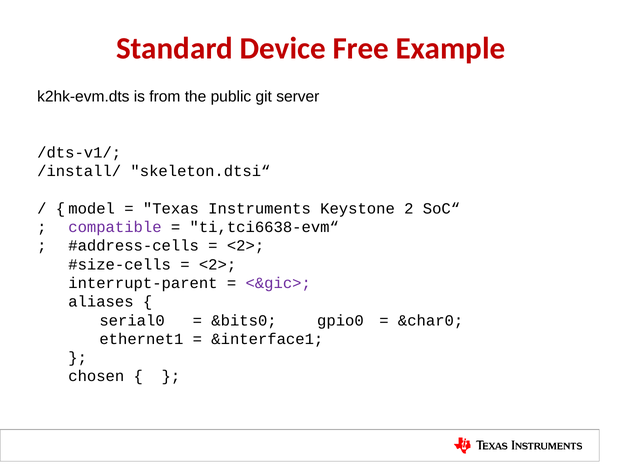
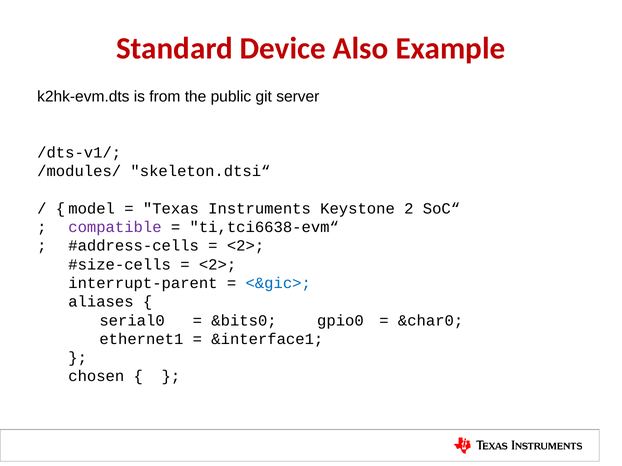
Free: Free -> Also (361, 48)
/install/: /install/ -> /modules/ (79, 171)
<&gic> colour: purple -> blue (278, 283)
